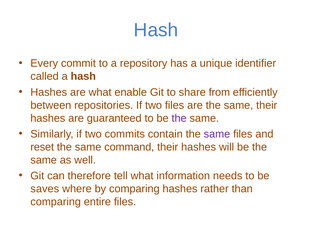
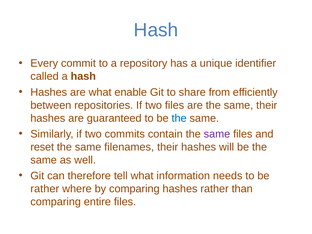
the colour: purple -> blue (179, 118)
command: command -> filenames (129, 147)
saves: saves -> rather (45, 189)
